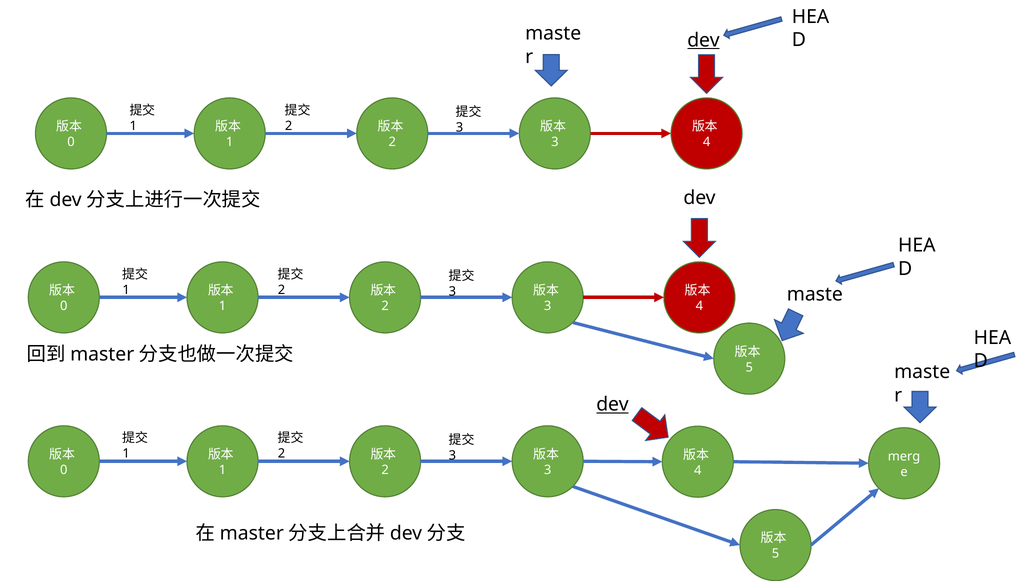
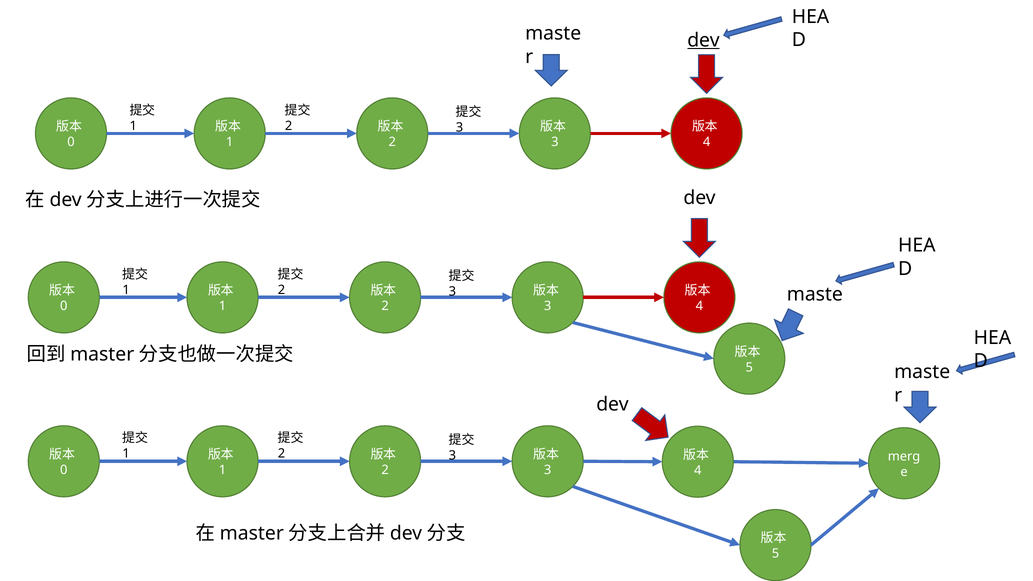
dev underline: present -> none (612, 405)
